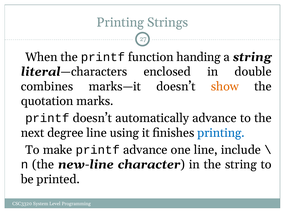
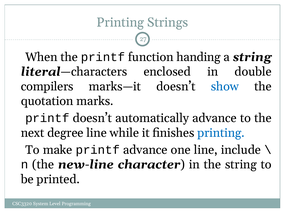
combines: combines -> compilers (47, 87)
show colour: orange -> blue (225, 87)
using: using -> while (124, 133)
